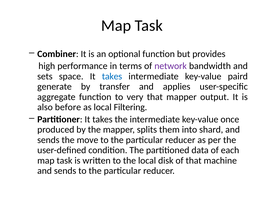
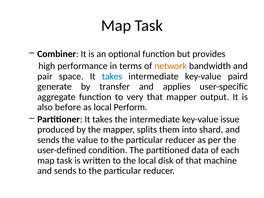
network colour: purple -> orange (171, 66)
sets: sets -> pair (45, 76)
Filtering: Filtering -> Perform (130, 107)
once: once -> issue (230, 119)
move: move -> value (87, 140)
